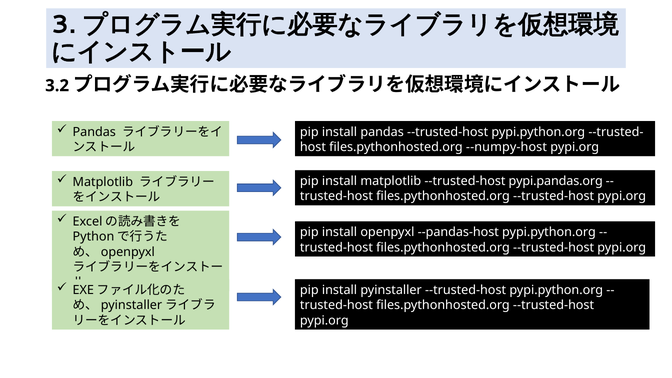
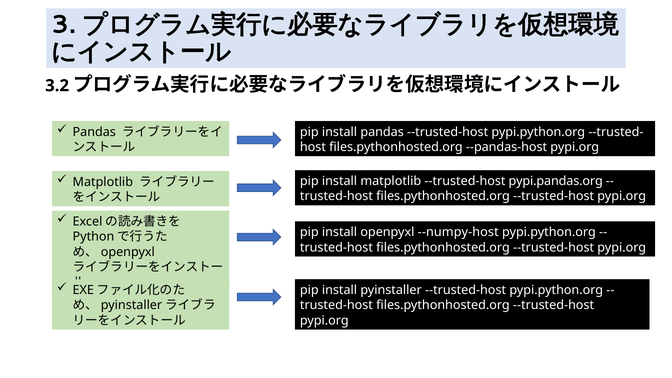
--numpy-host: --numpy-host -> --pandas-host (507, 147)
--pandas-host: --pandas-host -> --numpy-host (458, 232)
